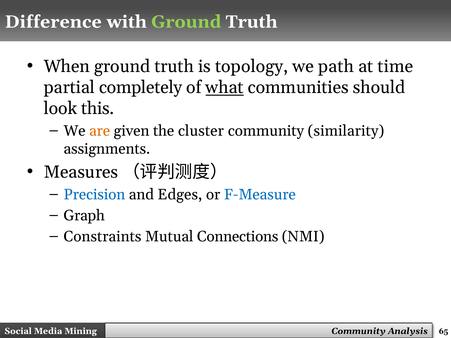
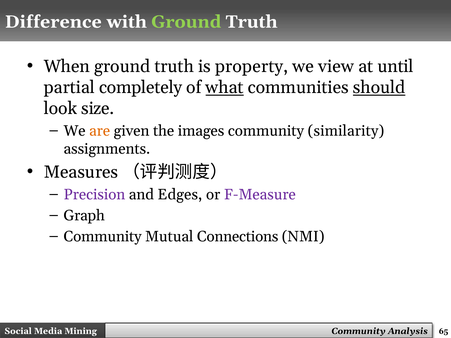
topology: topology -> property (252, 67)
path: path -> view (336, 67)
time: time -> until (396, 67)
should underline: none -> present (379, 88)
this: this -> size (98, 109)
cluster: cluster -> images (201, 131)
Precision colour: blue -> purple (94, 195)
F-Measure colour: blue -> purple (260, 195)
Constraints: Constraints -> Community (103, 237)
